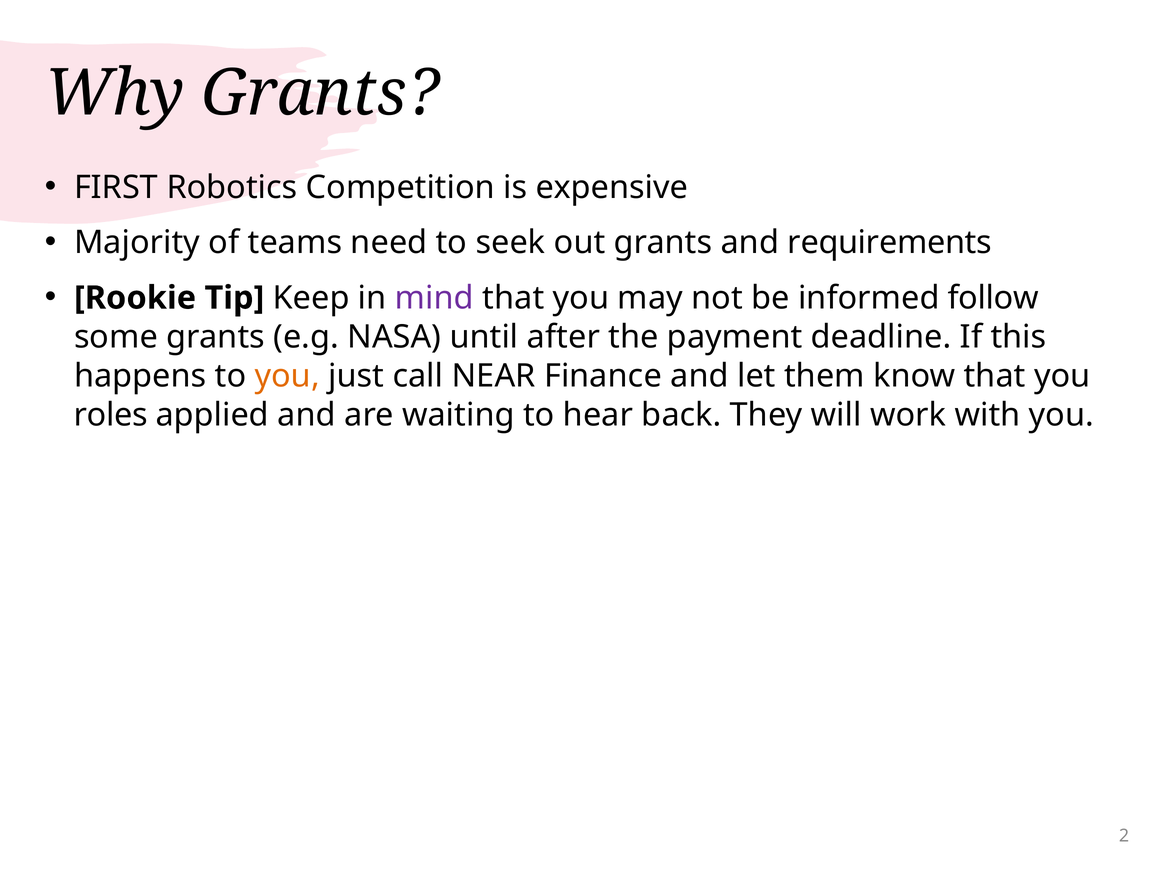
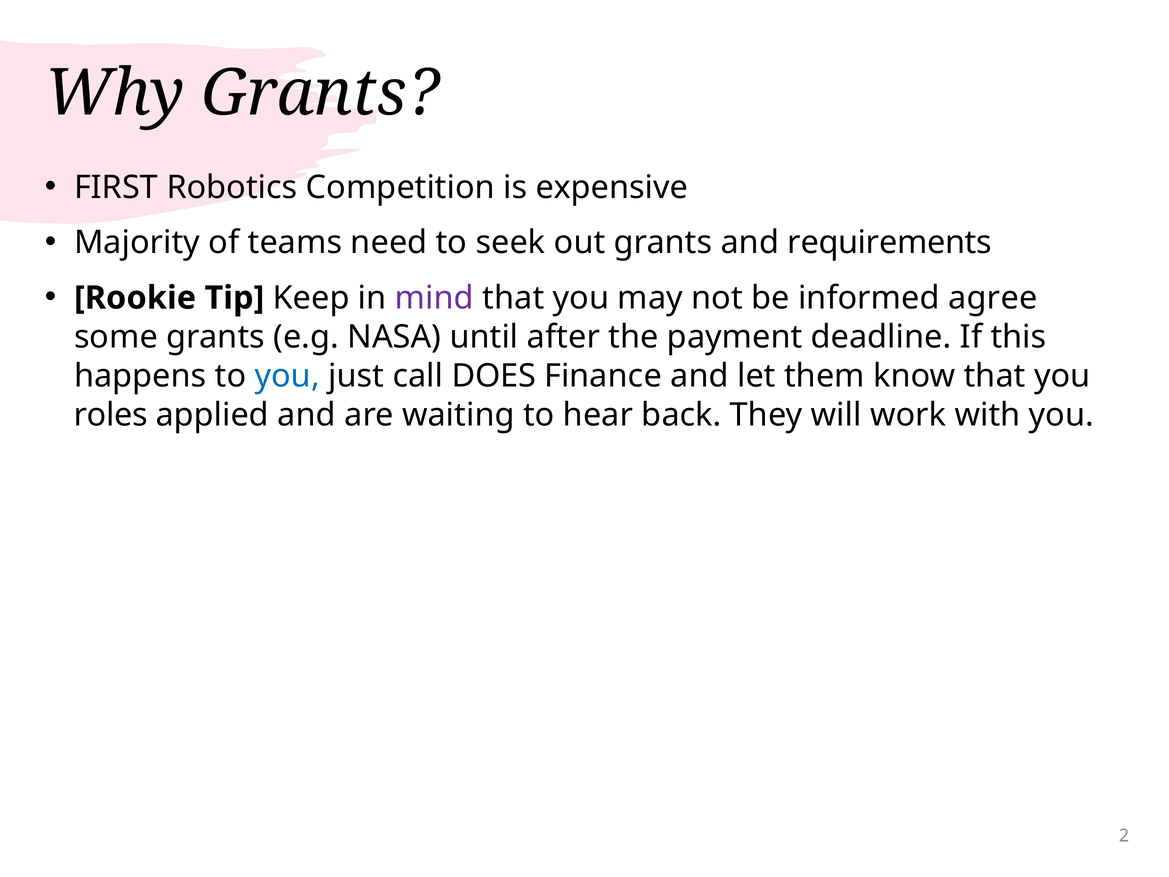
follow: follow -> agree (993, 298)
you colour: orange -> blue (287, 376)
NEAR: NEAR -> DOES (494, 376)
